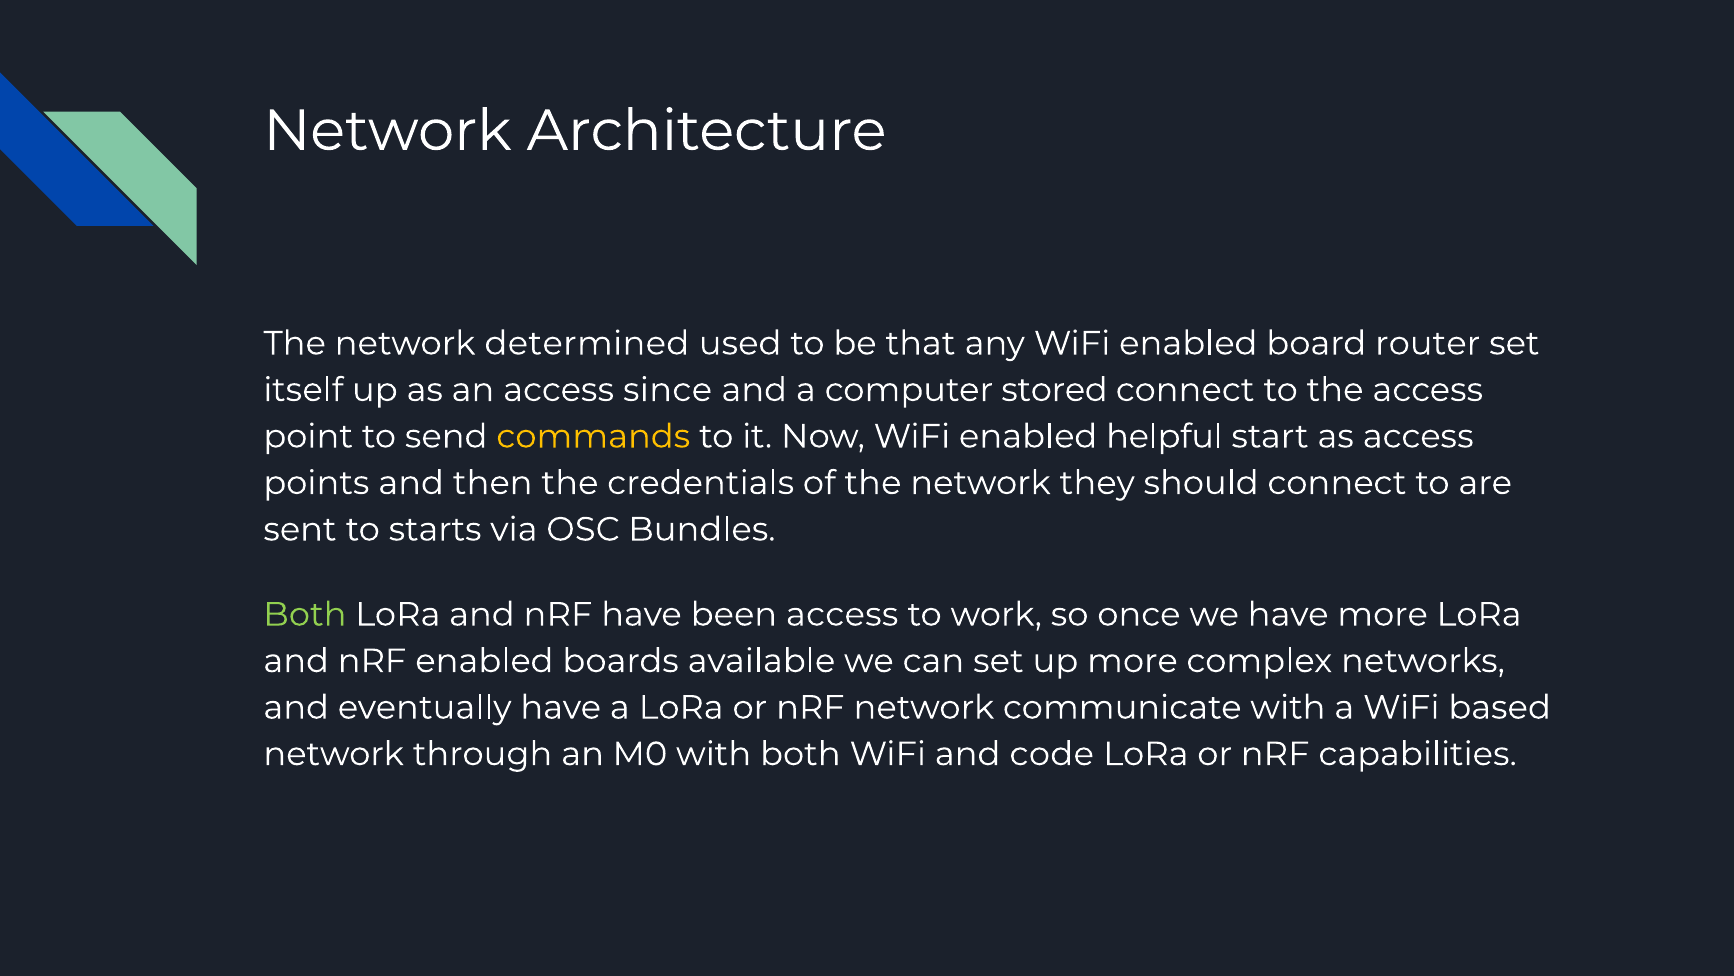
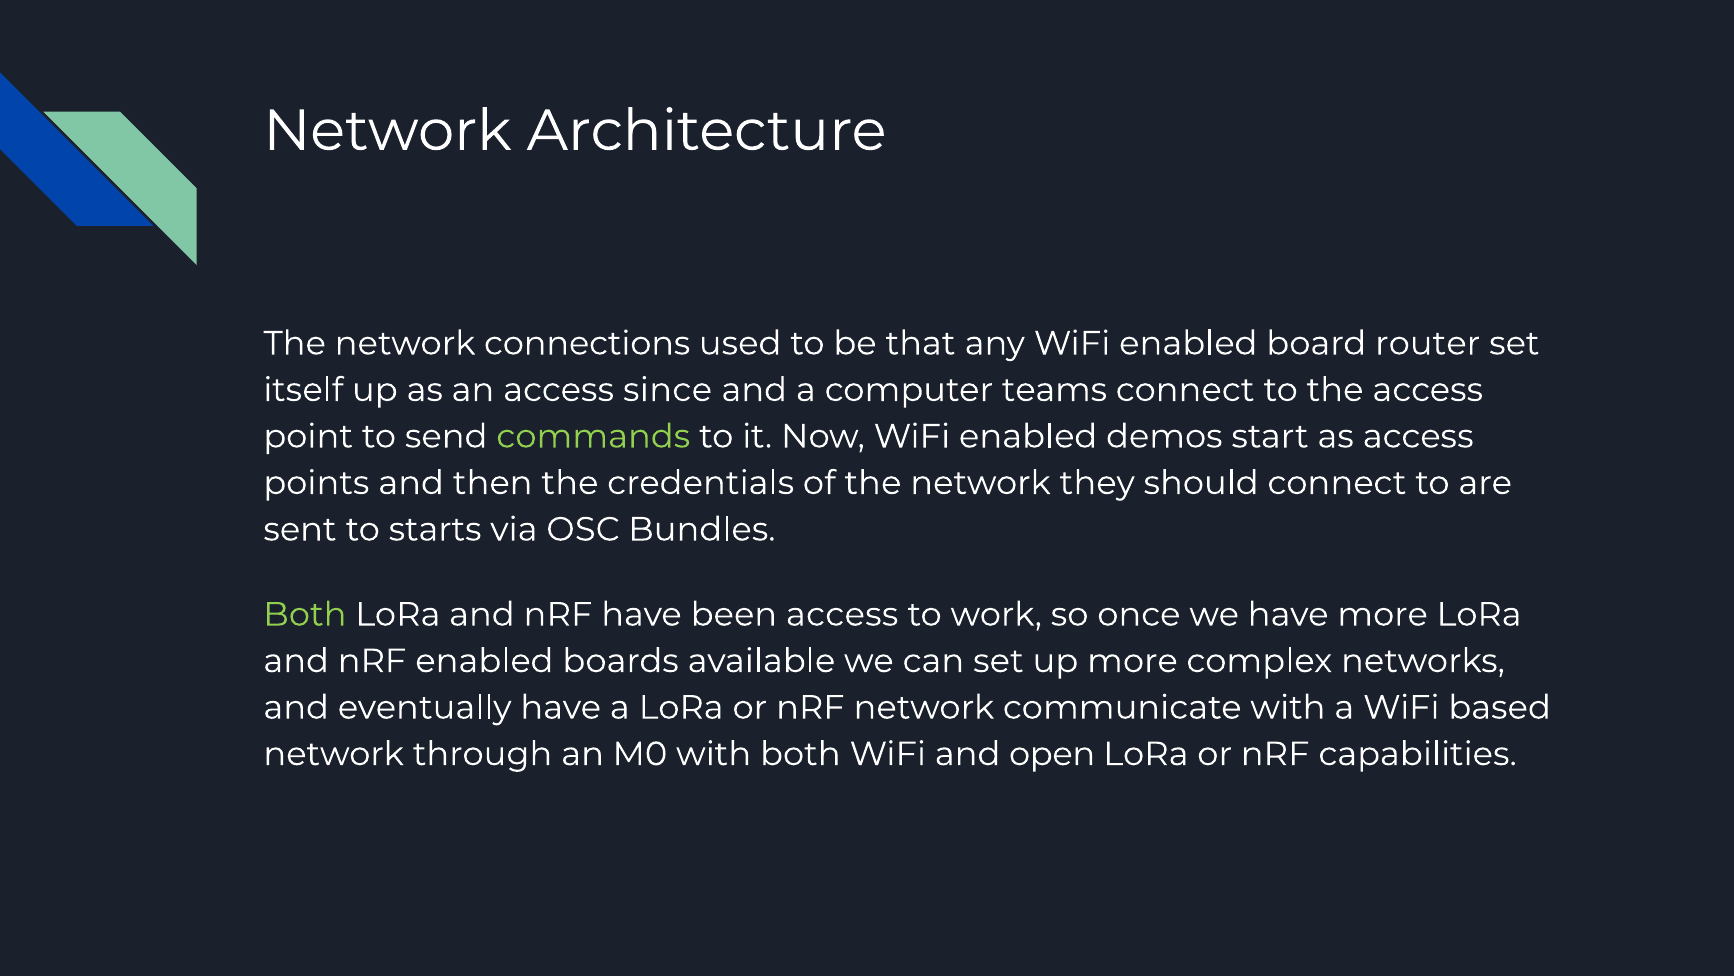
determined: determined -> connections (587, 343)
stored: stored -> teams (1054, 390)
commands colour: yellow -> light green (593, 436)
helpful: helpful -> demos (1164, 436)
code: code -> open (1052, 754)
